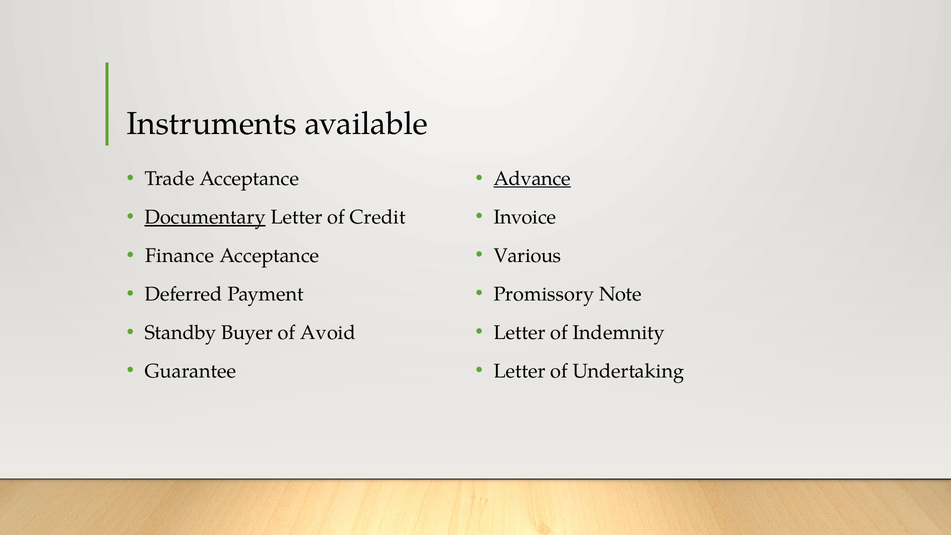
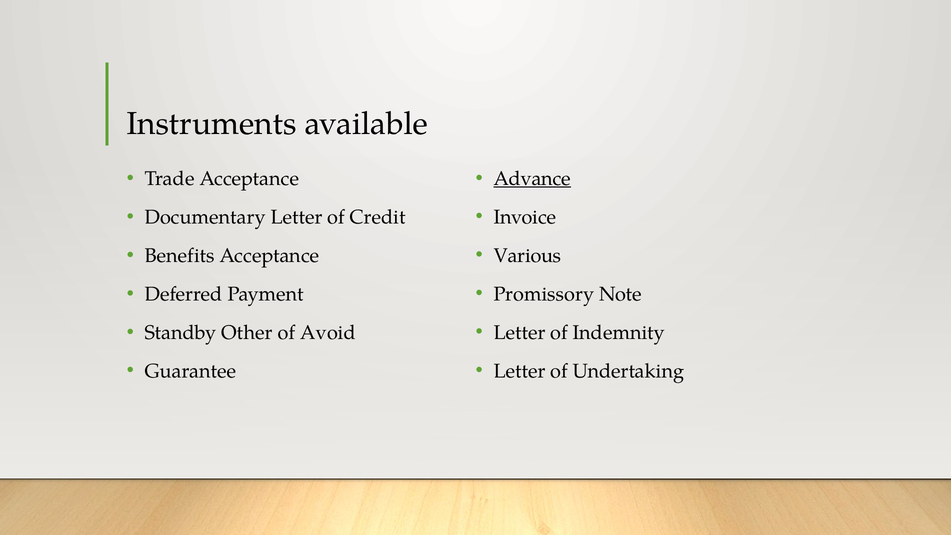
Documentary underline: present -> none (205, 217)
Finance: Finance -> Benefits (180, 256)
Buyer: Buyer -> Other (247, 333)
